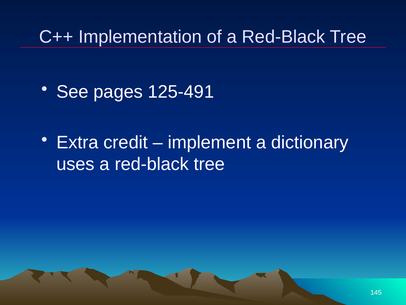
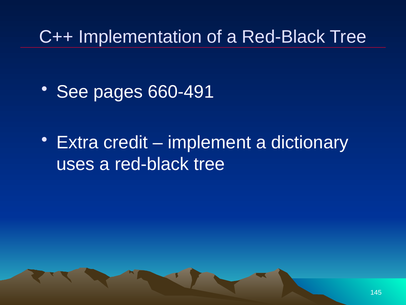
125-491: 125-491 -> 660-491 (181, 92)
